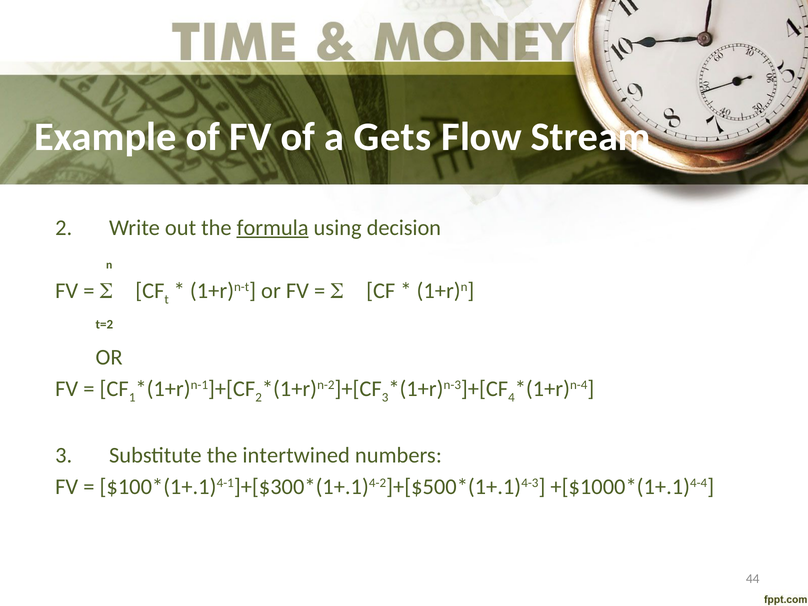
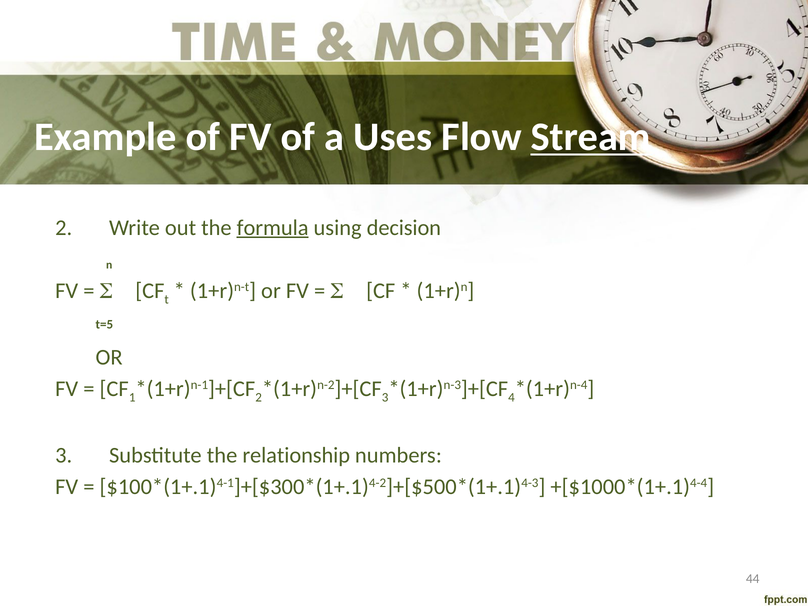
Gets: Gets -> Uses (393, 137)
Stream underline: none -> present (591, 137)
t=2: t=2 -> t=5 (104, 324)
intertwined: intertwined -> relationship (296, 455)
